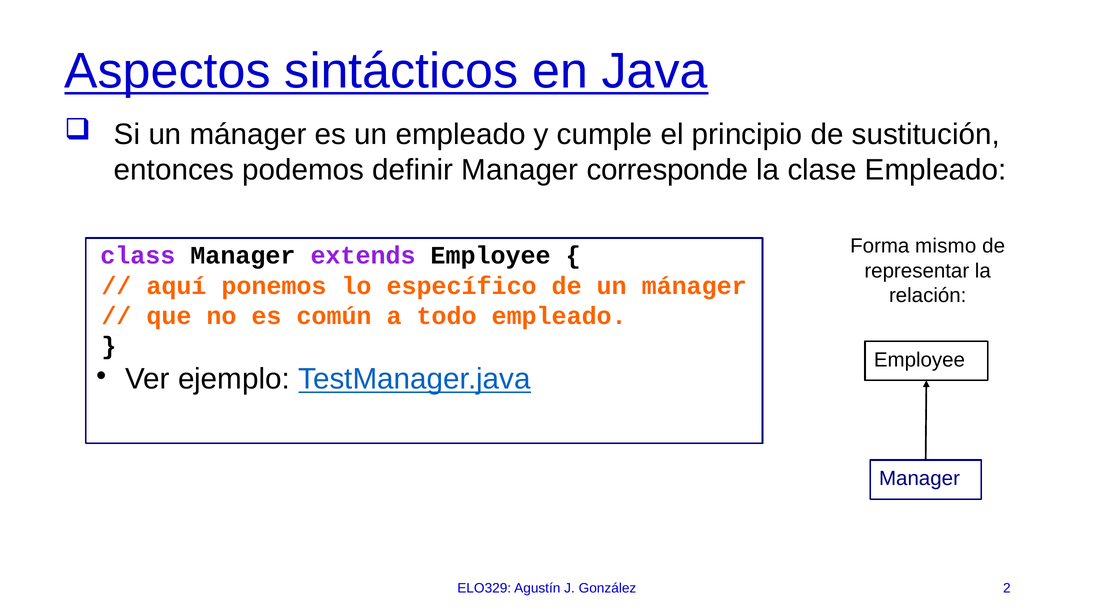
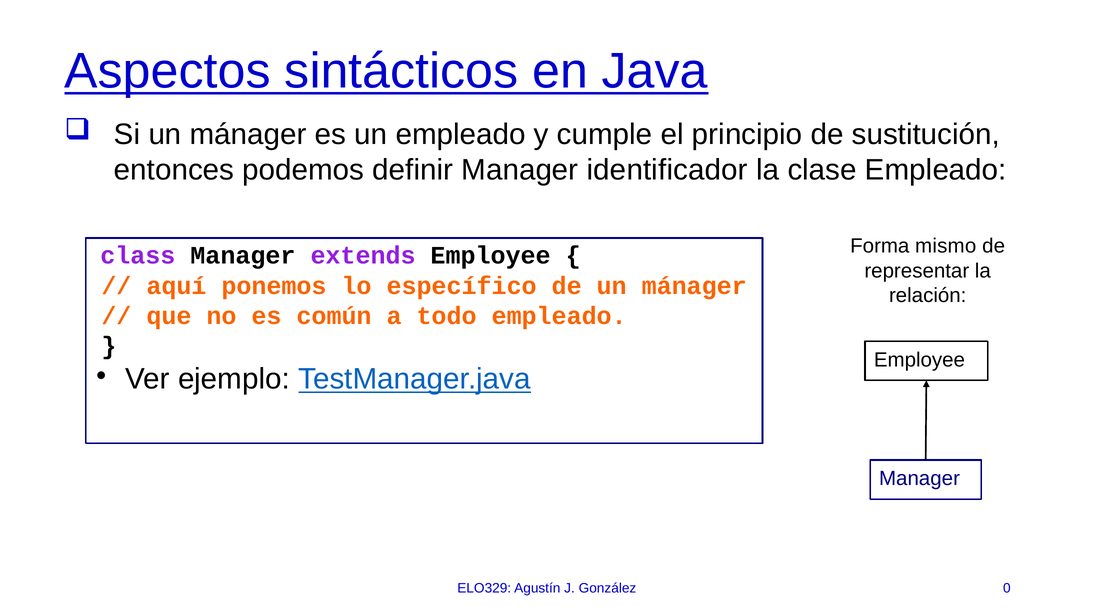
corresponde: corresponde -> identificador (667, 170)
2: 2 -> 0 (1007, 588)
